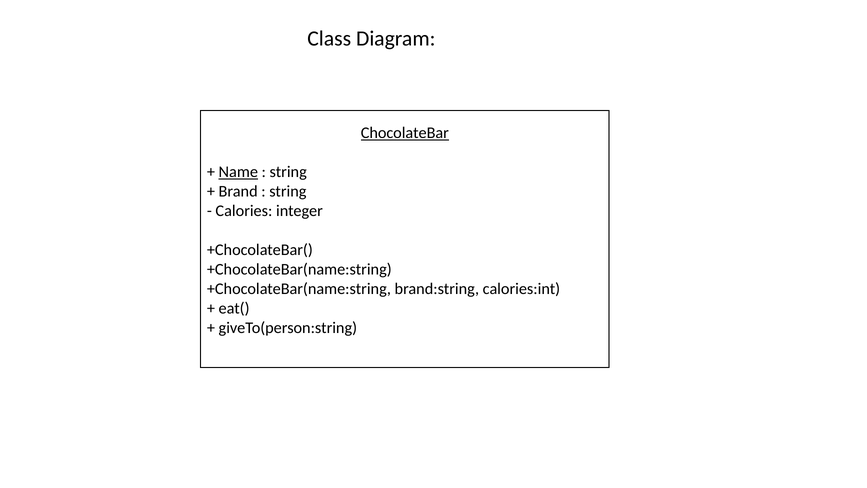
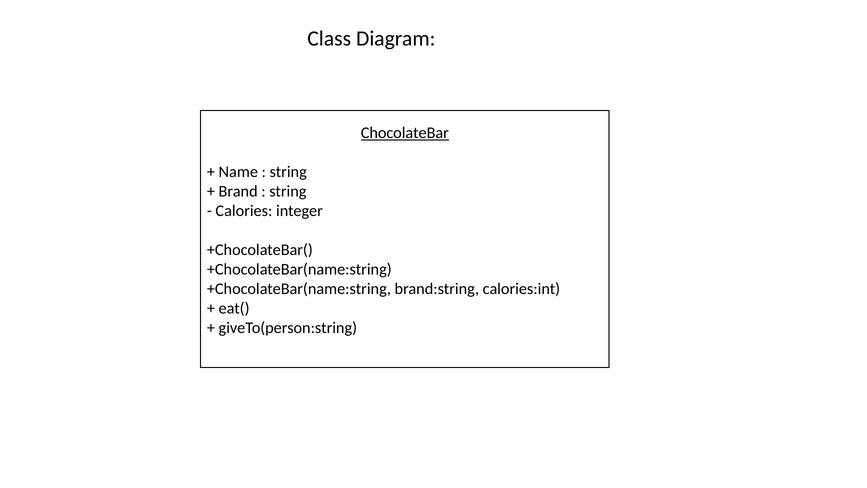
Name underline: present -> none (238, 172)
